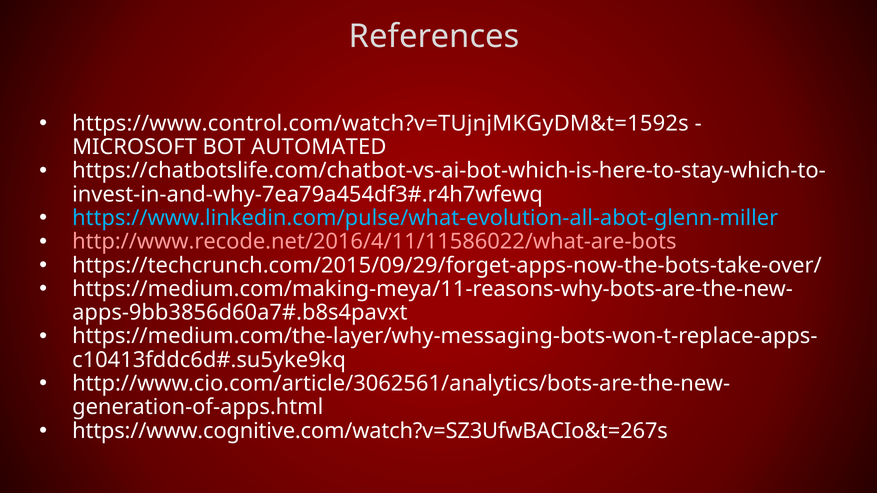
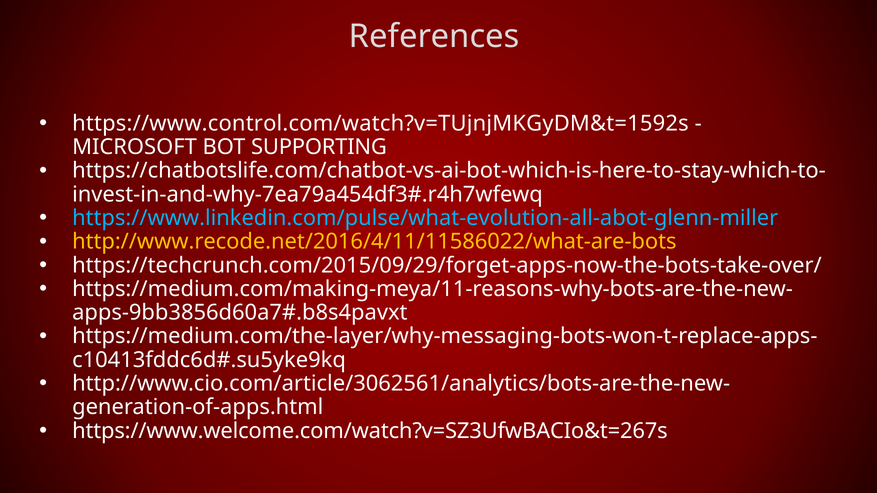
AUTOMATED: AUTOMATED -> SUPPORTING (319, 147)
http://www.recode.net/2016/4/11/11586022/what-are-bots colour: pink -> yellow (374, 242)
https://www.cognitive.com/watch?v=SZ3UfwBACIo&t=267s: https://www.cognitive.com/watch?v=SZ3UfwBACIo&t=267s -> https://www.welcome.com/watch?v=SZ3UfwBACIo&t=267s (370, 431)
